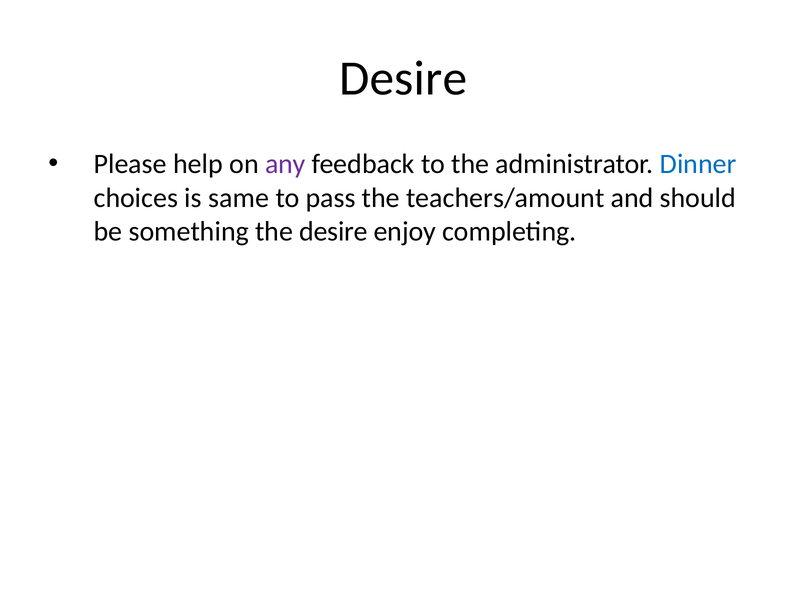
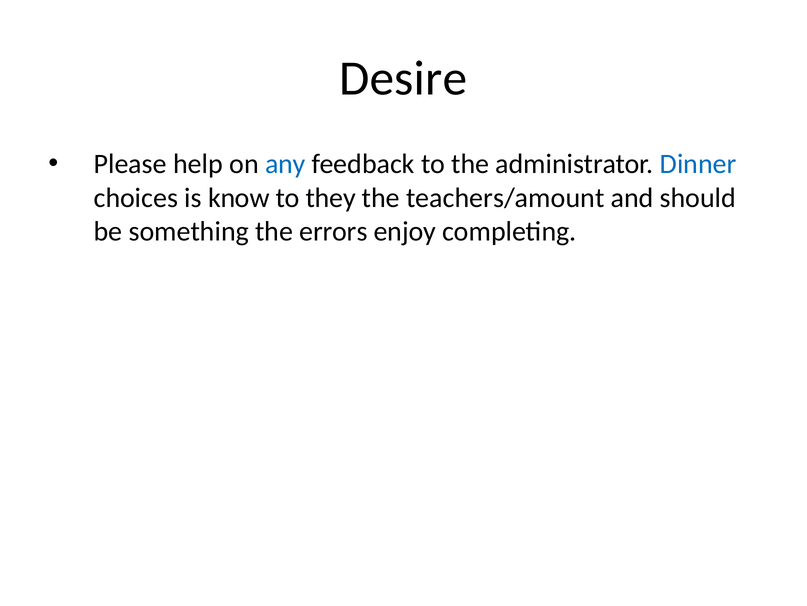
any colour: purple -> blue (285, 164)
same: same -> know (239, 198)
pass: pass -> they (331, 198)
the desire: desire -> errors (333, 231)
